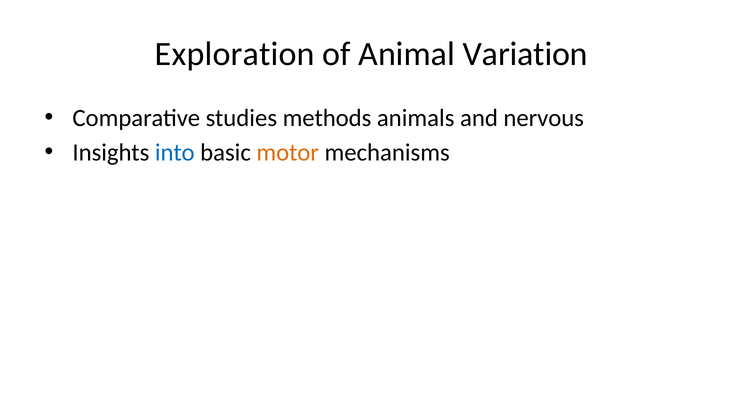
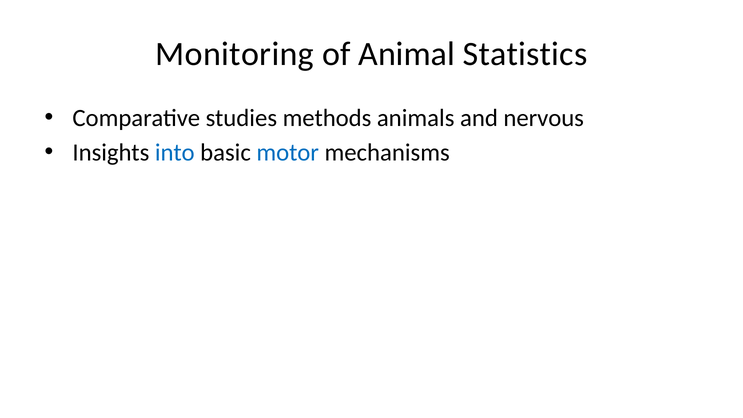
Exploration: Exploration -> Monitoring (235, 54)
Variation: Variation -> Statistics (525, 54)
motor colour: orange -> blue (288, 153)
